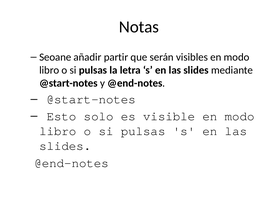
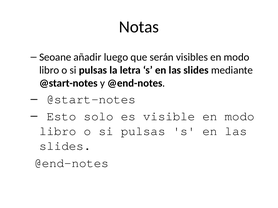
partir: partir -> luego (116, 57)
